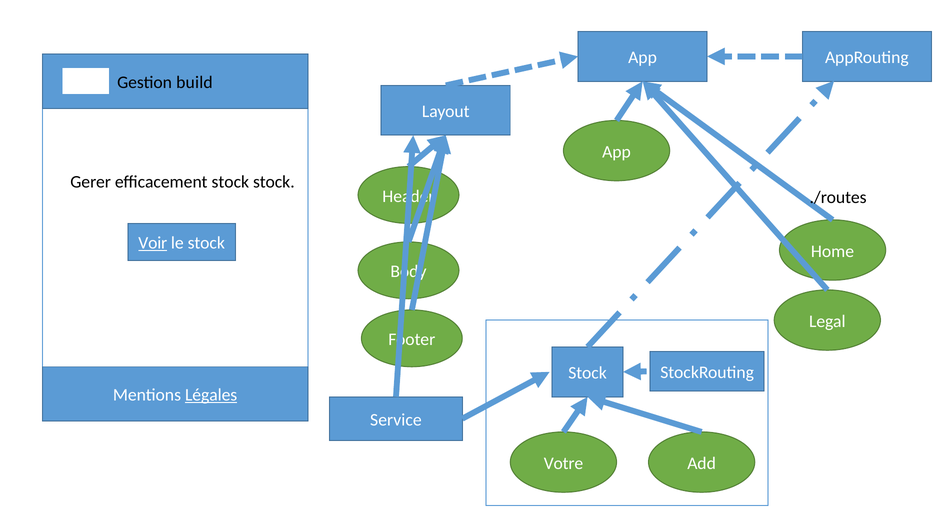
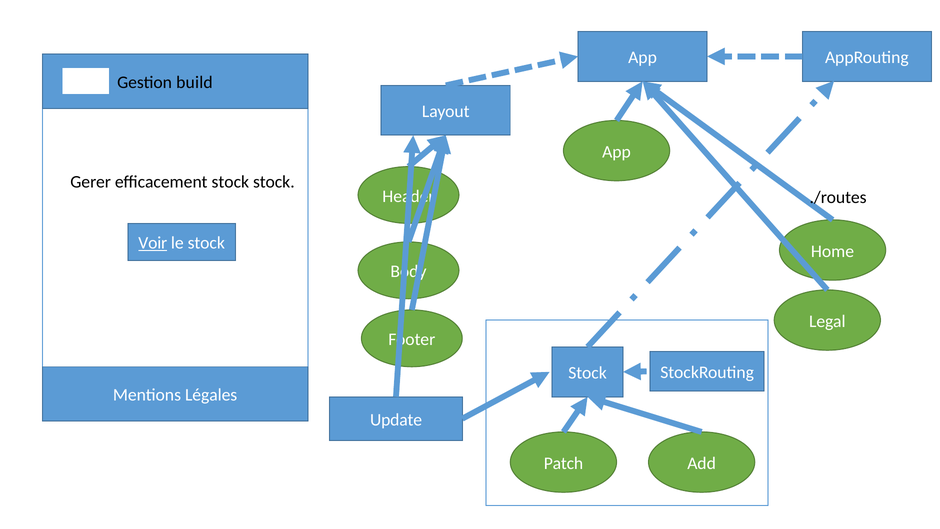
Légales underline: present -> none (211, 395)
Service: Service -> Update (396, 420)
Votre: Votre -> Patch (563, 463)
